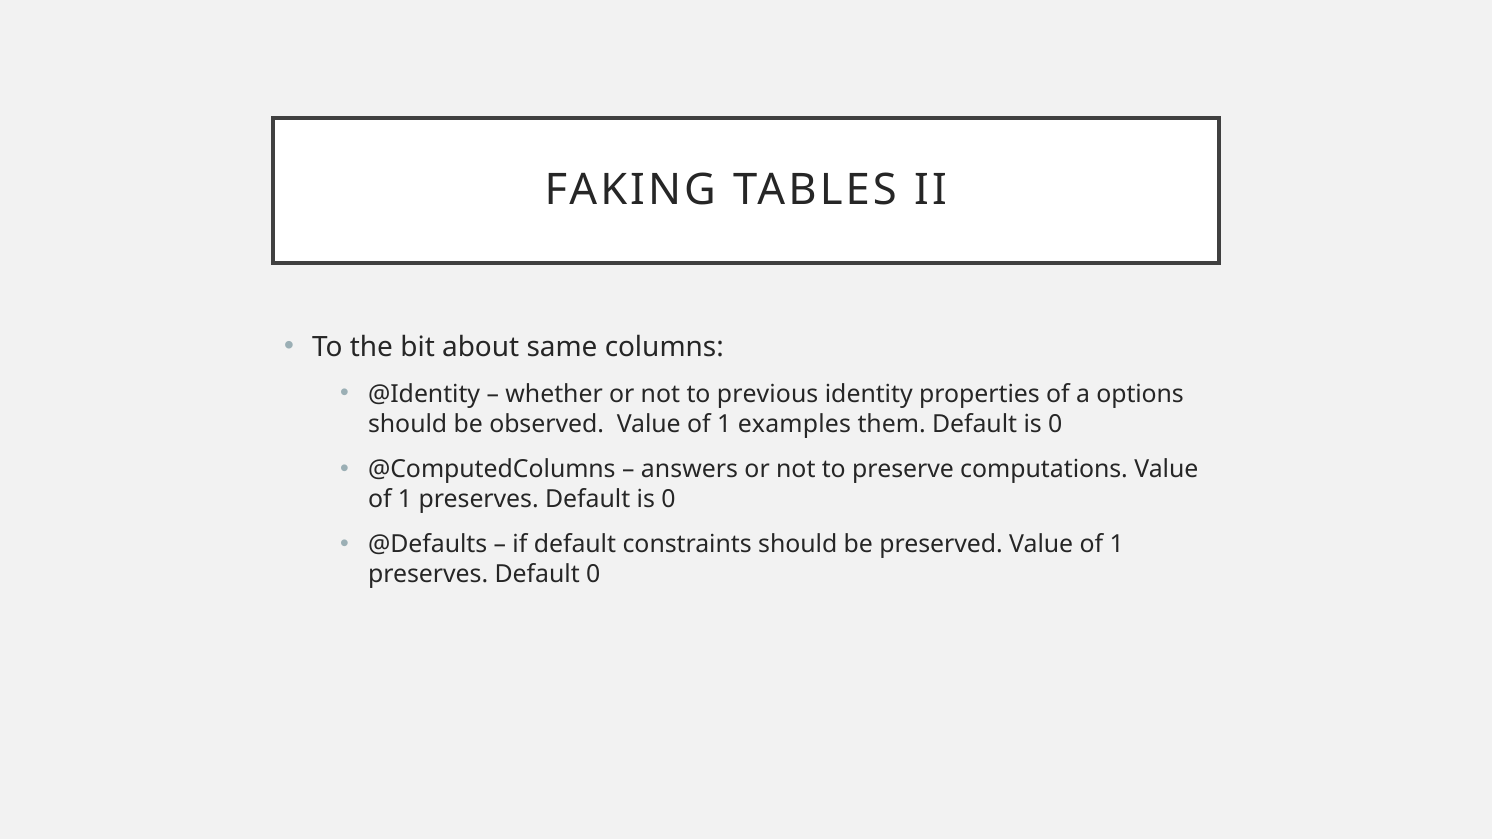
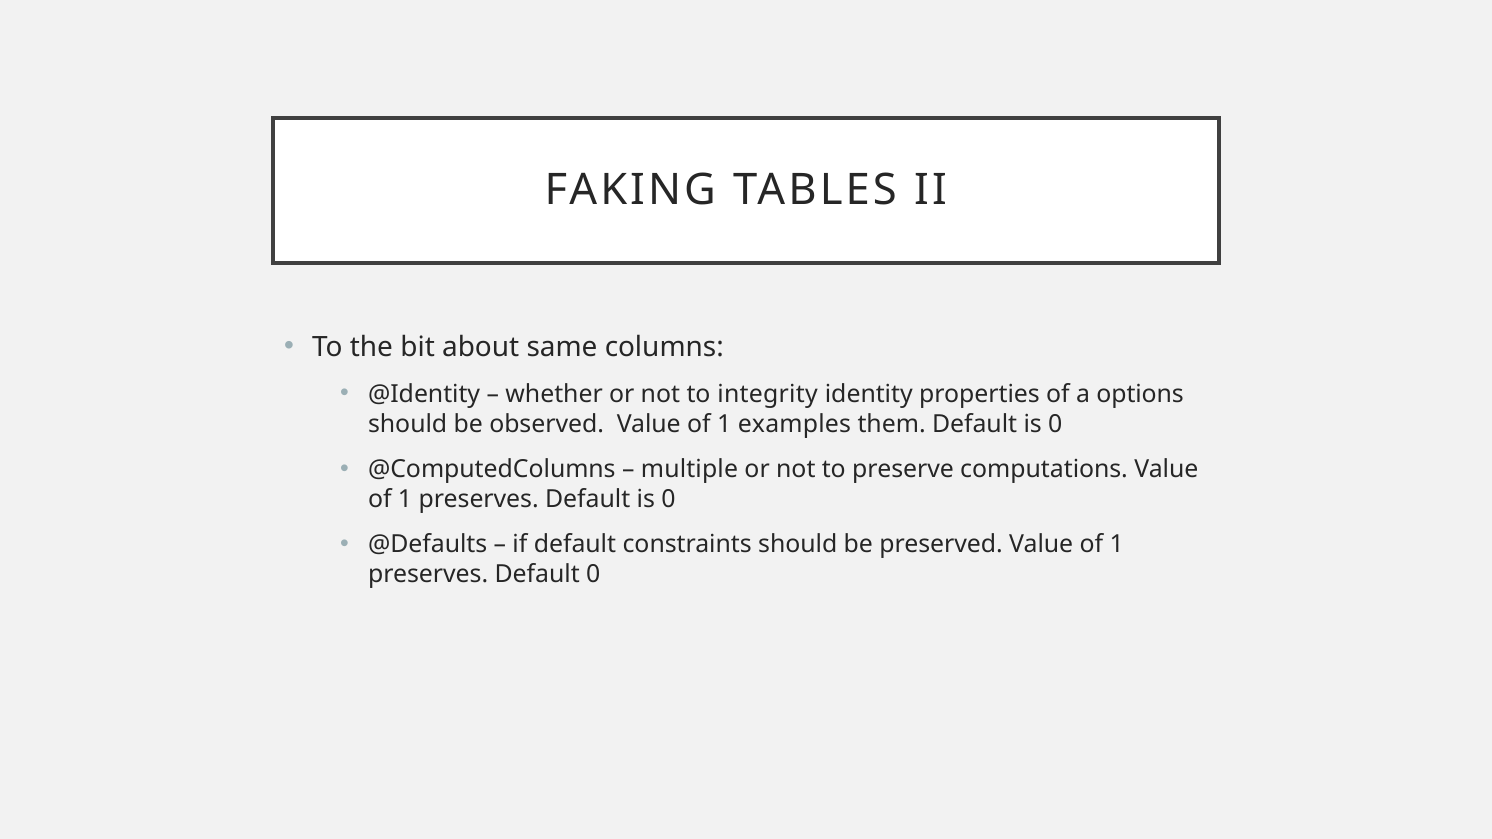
previous: previous -> integrity (768, 394)
answers: answers -> multiple (689, 469)
